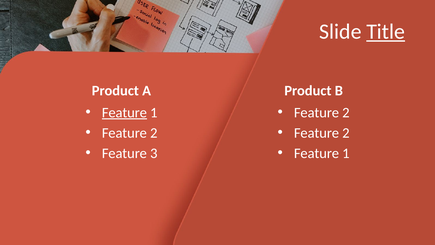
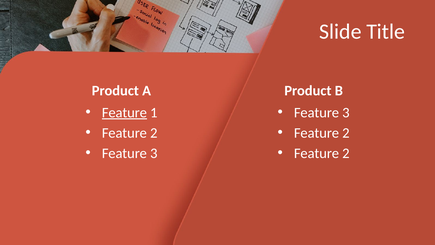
Title underline: present -> none (386, 32)
2: 2 -> 3 (346, 112)
1: 1 -> 2 (346, 153)
